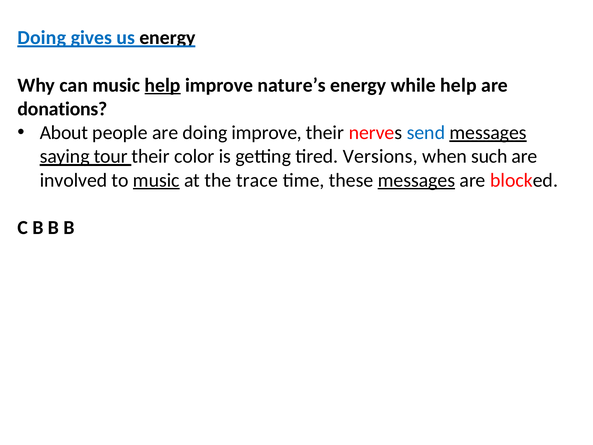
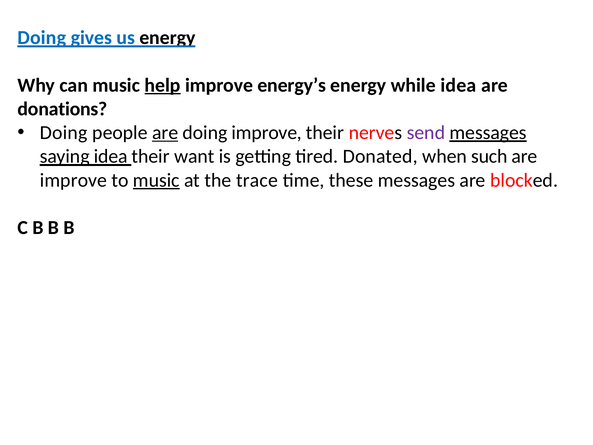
nature’s: nature’s -> energy’s (292, 85)
while help: help -> idea (458, 85)
About: About -> Doing (64, 133)
are underline: none -> present (165, 133)
send colour: blue -> purple (426, 133)
saying tour: tour -> idea (111, 156)
color: color -> want (194, 156)
Versions: Versions -> Donated (380, 156)
involved: involved -> improve (73, 180)
messages underline: present -> none (416, 180)
